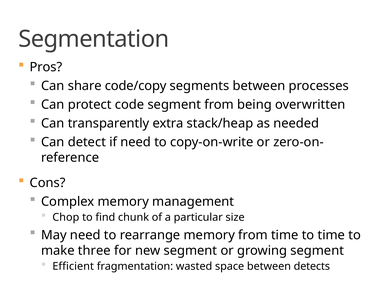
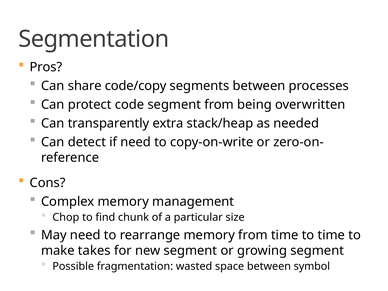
three: three -> takes (94, 251)
Efficient: Efficient -> Possible (73, 266)
detects: detects -> symbol (312, 266)
